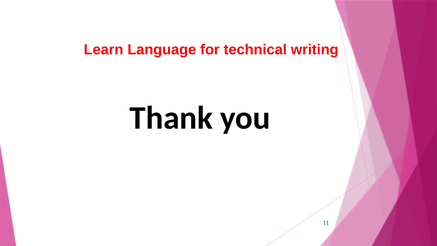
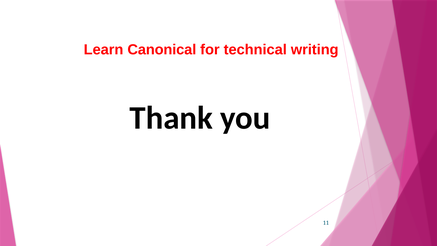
Language: Language -> Canonical (162, 50)
